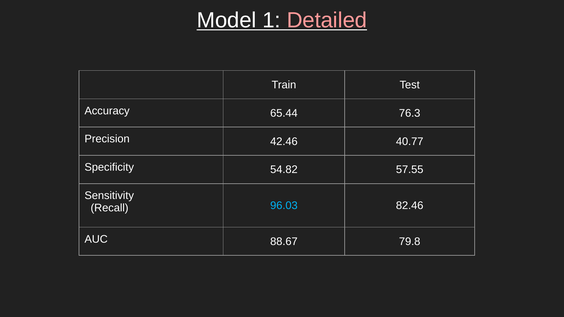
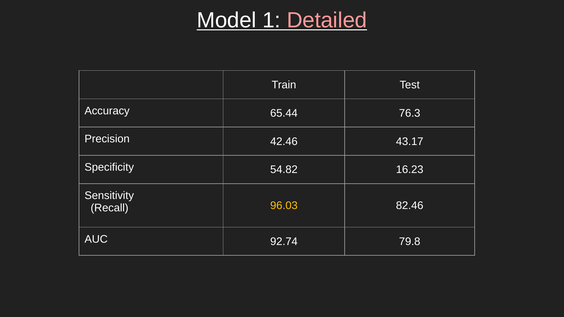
40.77: 40.77 -> 43.17 (410, 142)
57.55: 57.55 -> 16.23 (410, 170)
96.03 colour: light blue -> yellow (284, 206)
88.67: 88.67 -> 92.74 (284, 242)
